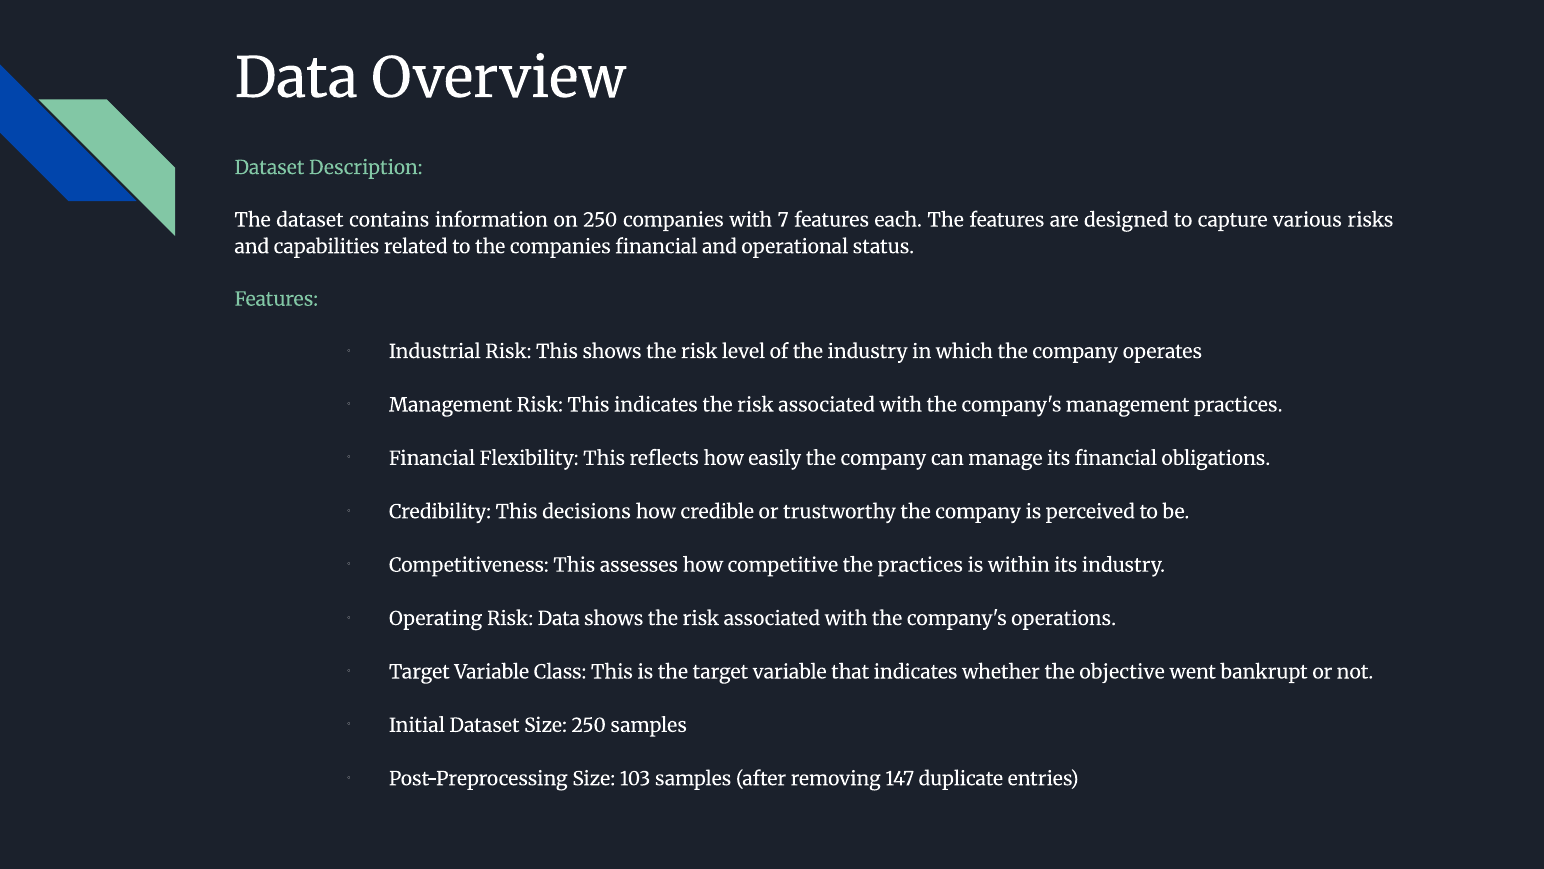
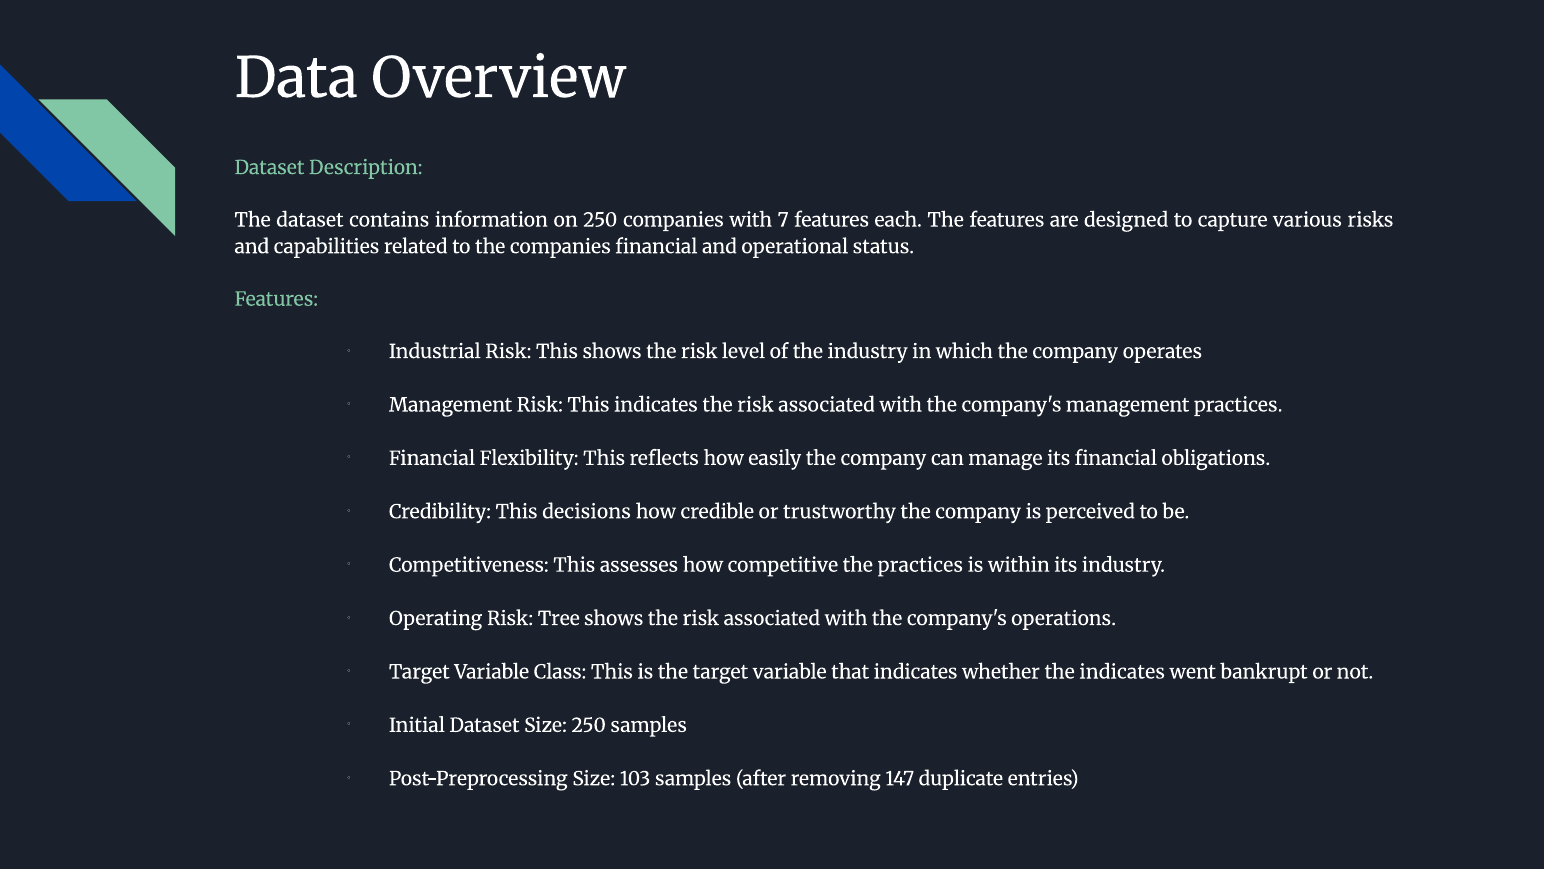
Risk Data: Data -> Tree (559, 618)
the objective: objective -> indicates (1122, 672)
